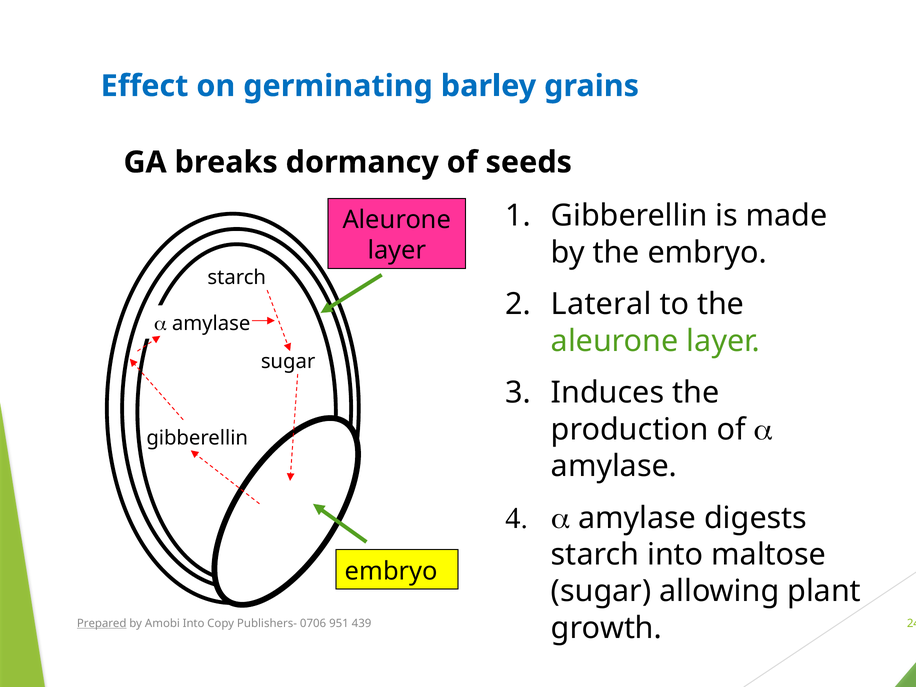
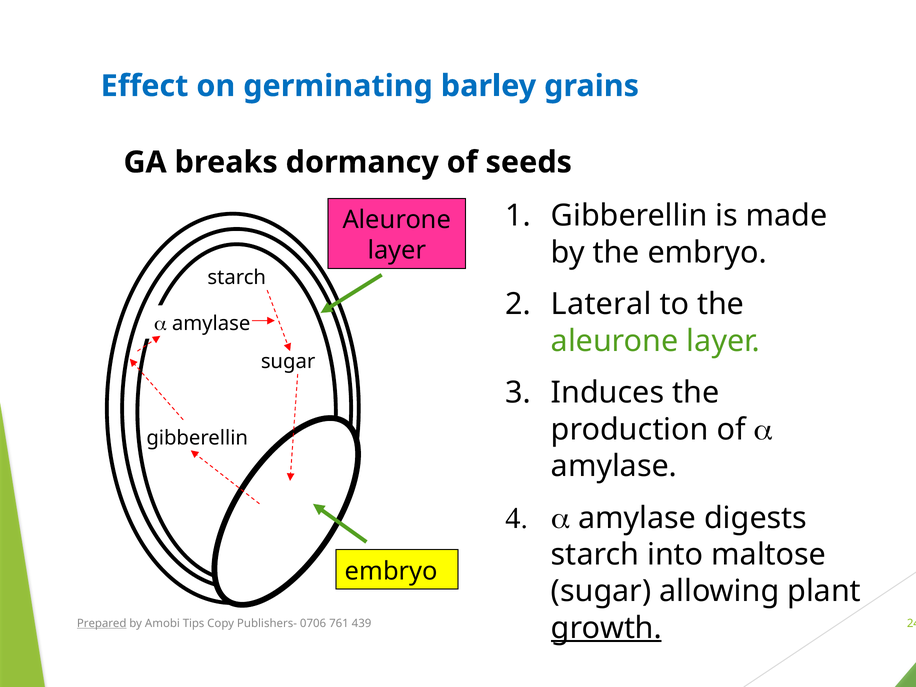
growth underline: none -> present (606, 628)
Amobi Into: Into -> Tips (194, 623)
951: 951 -> 761 (339, 623)
